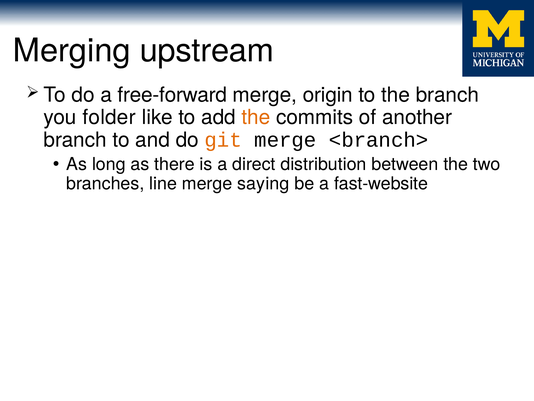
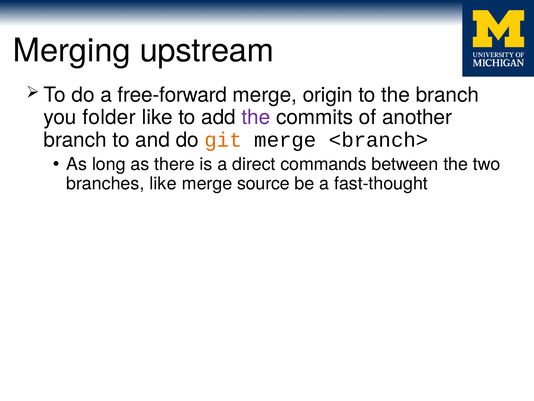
the colour: orange -> purple (256, 117)
distribution: distribution -> commands (324, 164)
branches line: line -> like (163, 183)
saying: saying -> source (263, 183)
fast-website: fast-website -> fast-thought (381, 183)
